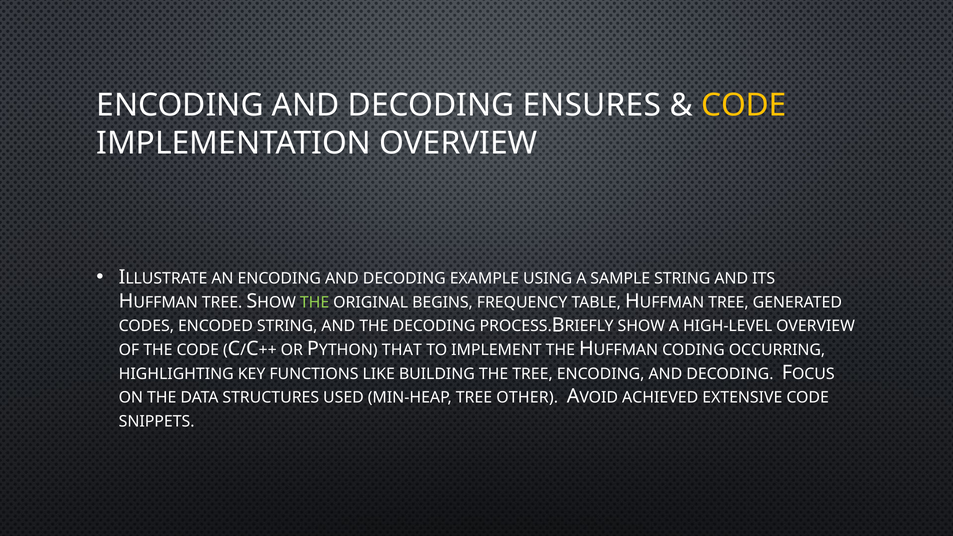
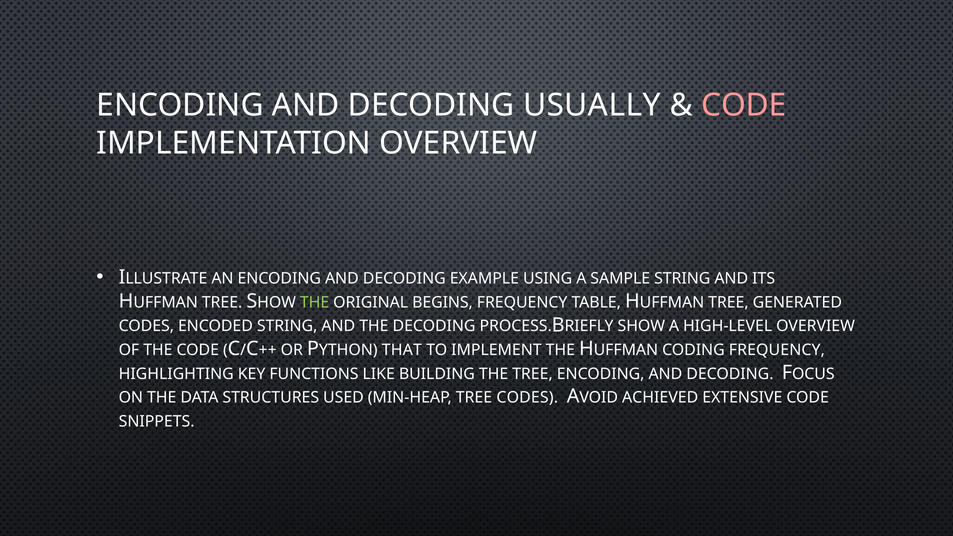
ENSURES: ENSURES -> USUALLY (592, 105)
CODE colour: yellow -> pink (744, 105)
CODING OCCURRING: OCCURRING -> FREQUENCY (777, 350)
TREE OTHER: OTHER -> CODES (527, 398)
